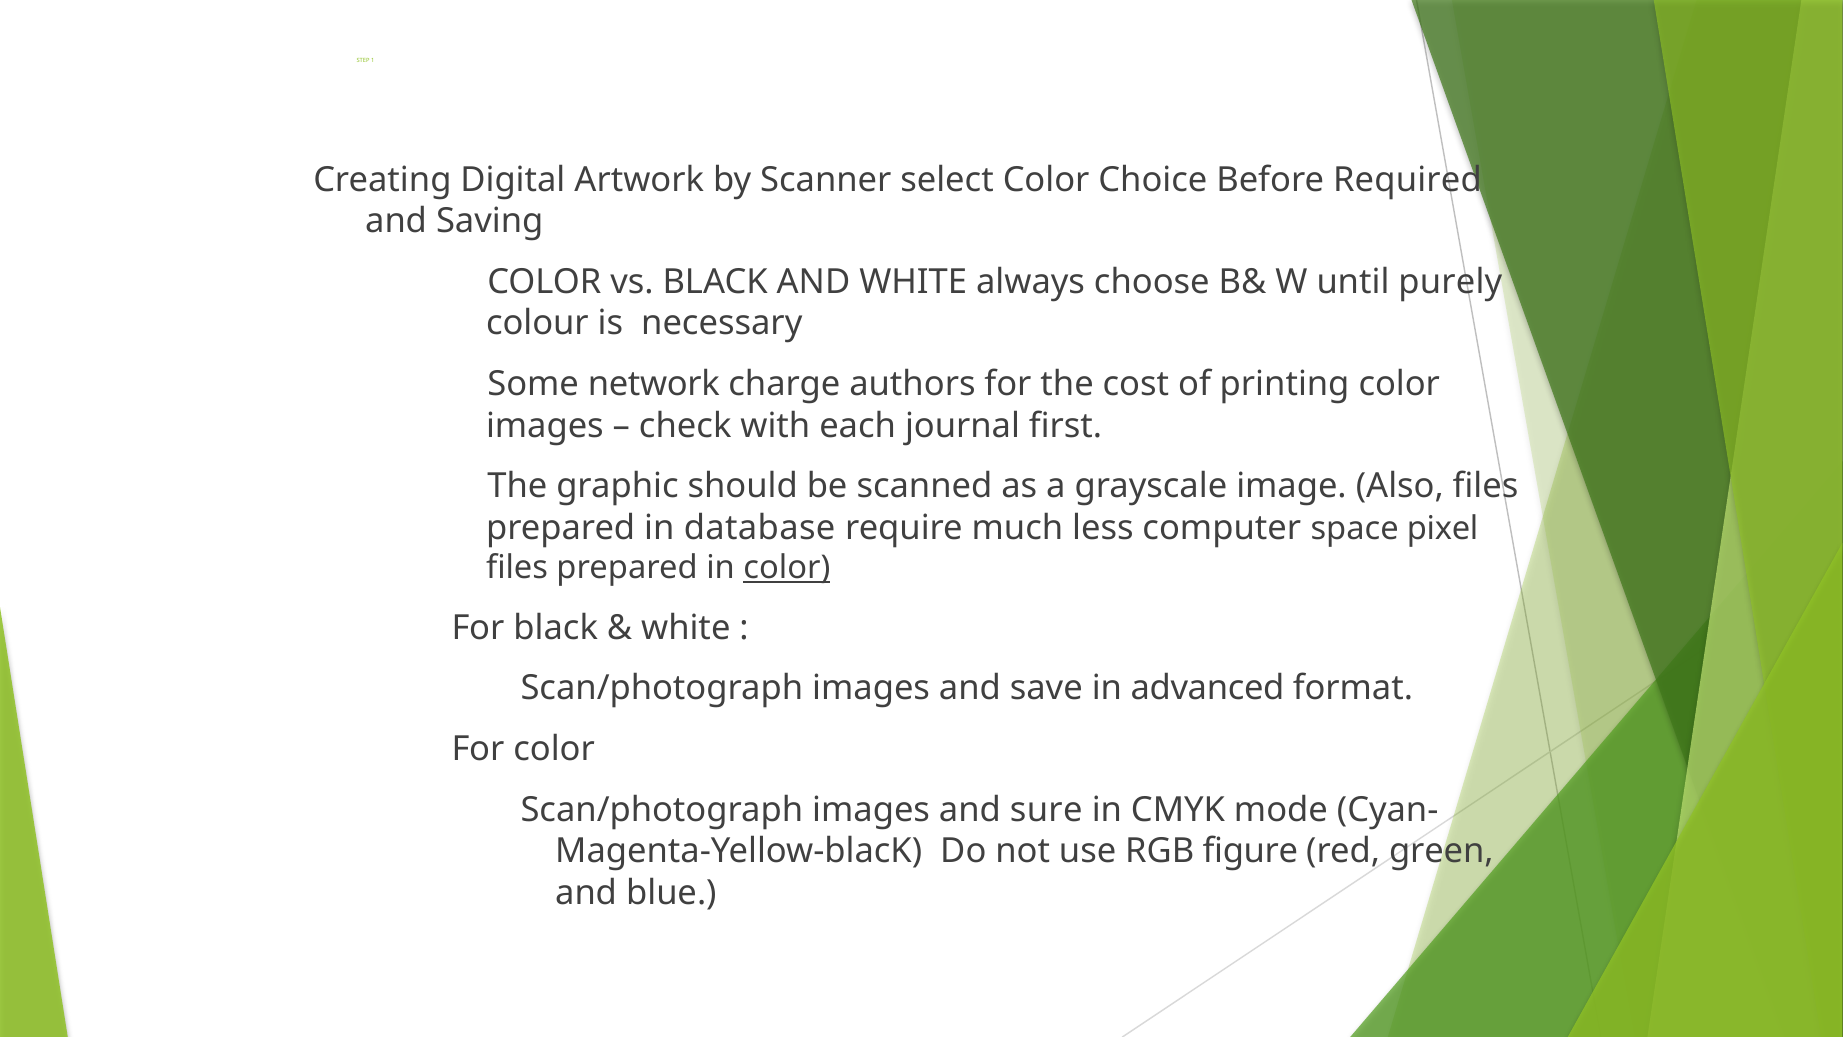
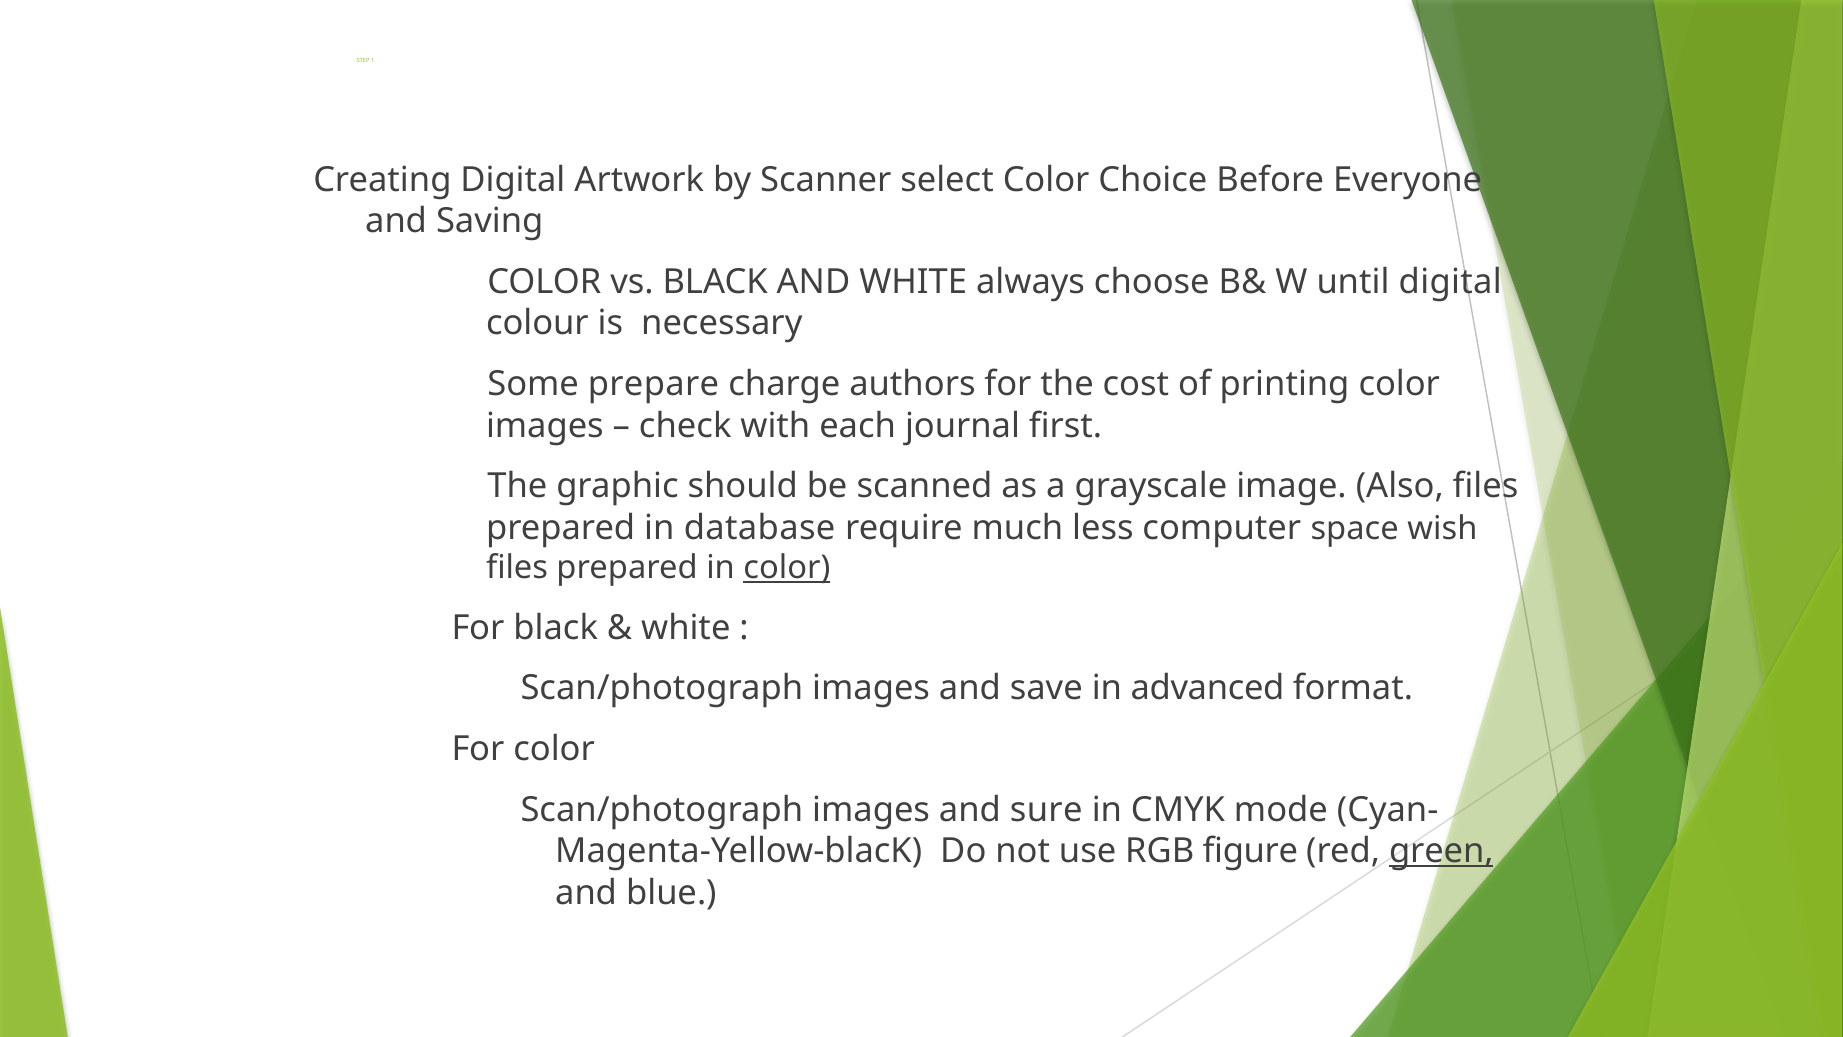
Required: Required -> Everyone (1408, 180)
until purely: purely -> digital (1450, 282)
network: network -> prepare (653, 384)
pixel: pixel -> wish (1442, 528)
green underline: none -> present (1441, 851)
